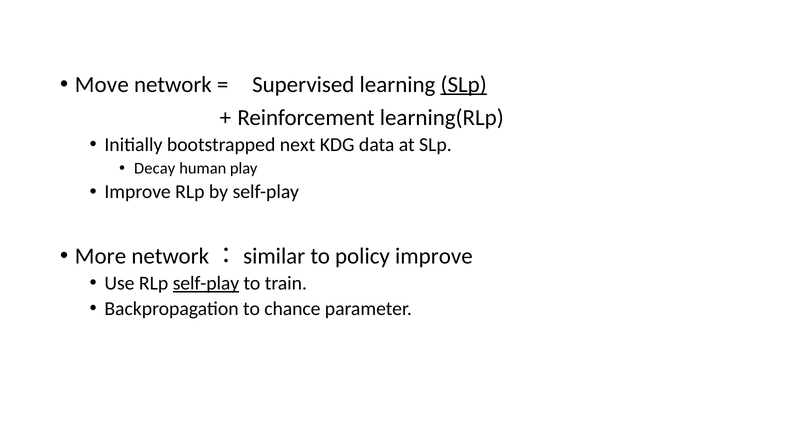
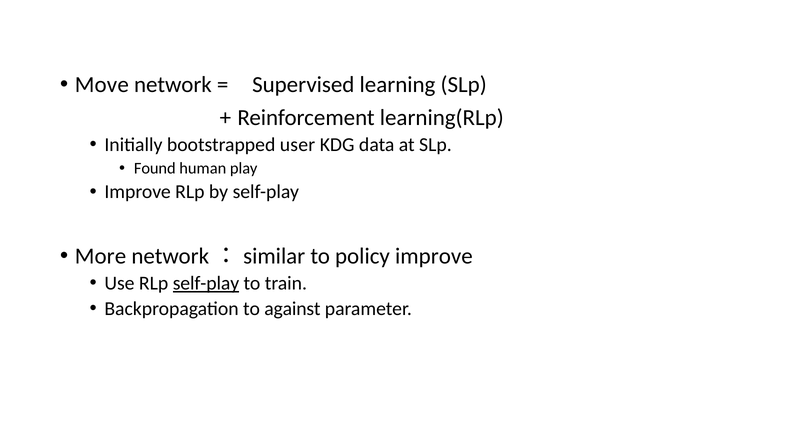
SLp underline: present -> none (464, 85)
next: next -> user (297, 145)
Decay: Decay -> Found (155, 168)
chance: chance -> against (292, 309)
